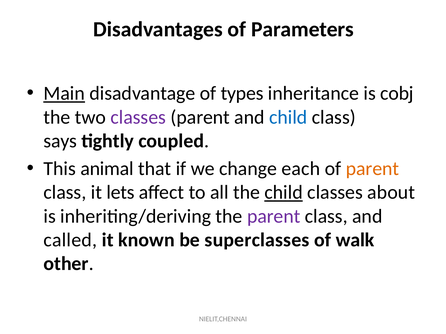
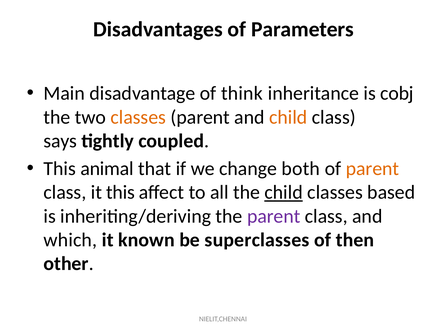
Main underline: present -> none (64, 94)
types: types -> think (242, 94)
classes colour: purple -> orange (138, 117)
child colour: blue -> orange (288, 117)
each: each -> both (301, 169)
it lets: lets -> this (121, 193)
about: about -> based (391, 193)
called: called -> which (70, 240)
walk: walk -> then (355, 240)
